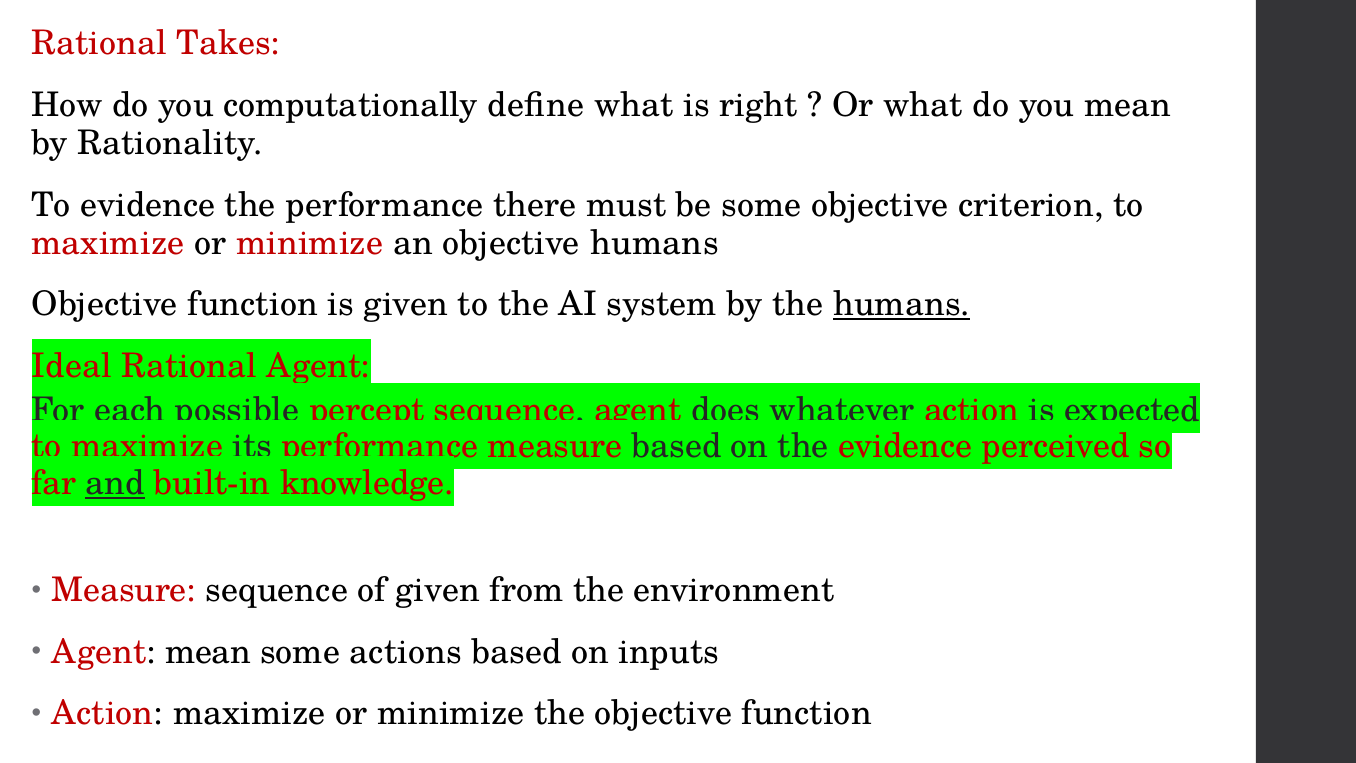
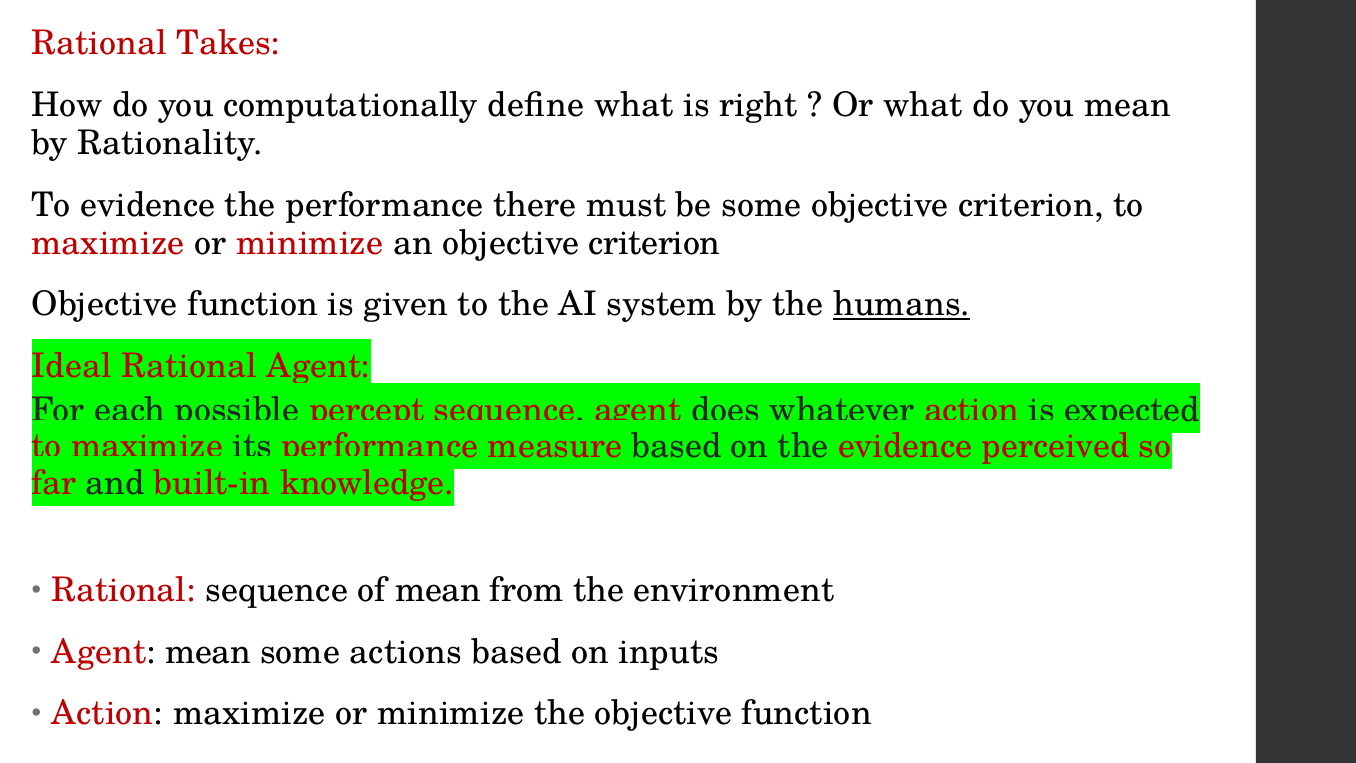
an objective humans: humans -> criterion (655, 243)
and underline: present -> none (115, 483)
Measure: Measure -> Rational (124, 591)
of given: given -> mean (438, 591)
